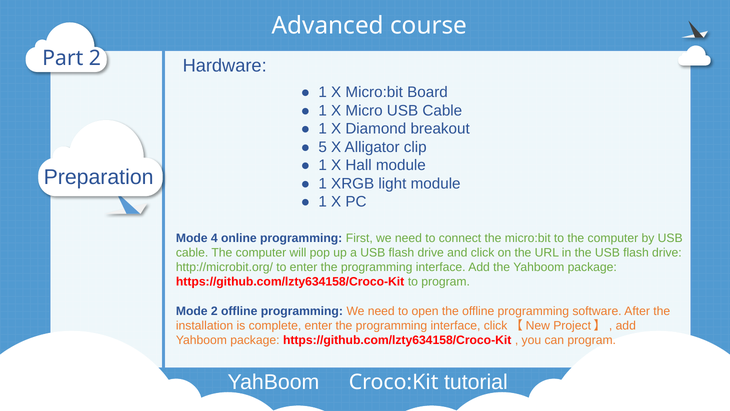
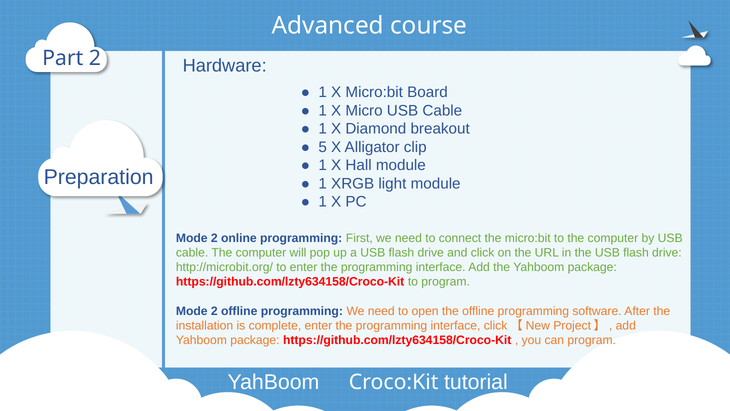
4: 4 -> 2 (214, 238)
